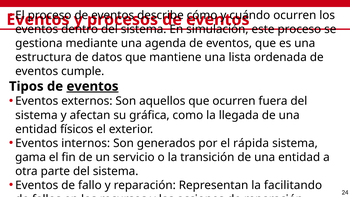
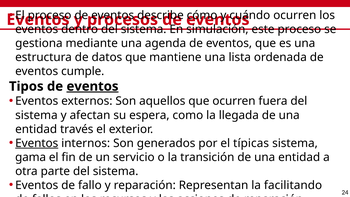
gráfica: gráfica -> espera (149, 115)
físicos: físicos -> través (77, 129)
Eventos underline: none -> present (37, 143)
rápida: rápida -> típicas (251, 143)
